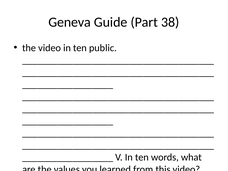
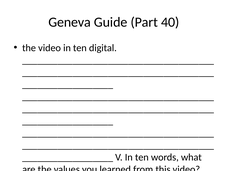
38: 38 -> 40 (170, 22)
public: public -> digital (103, 48)
